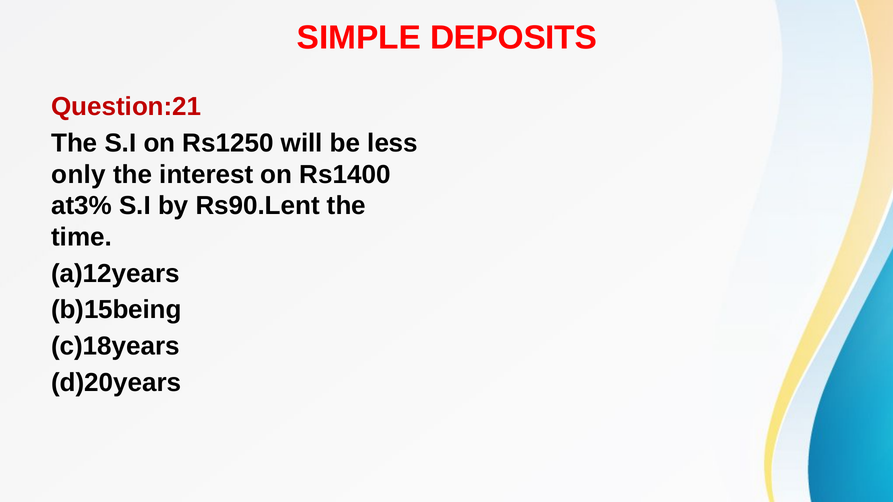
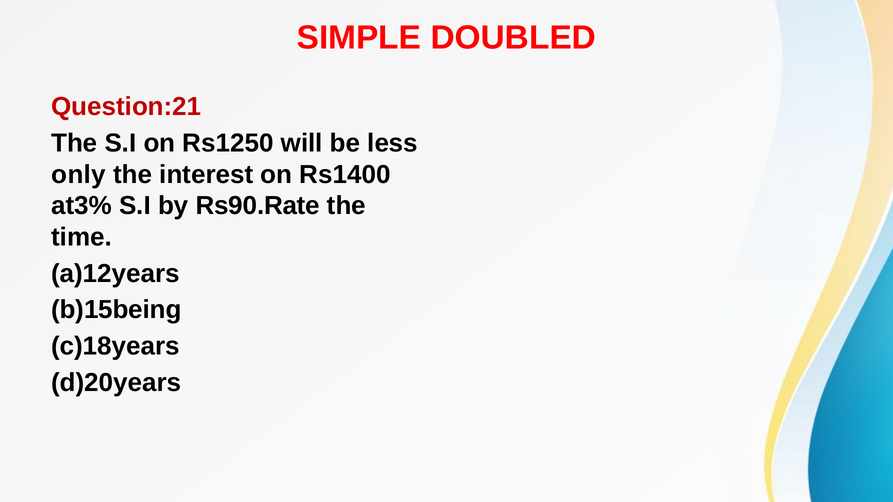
DEPOSITS: DEPOSITS -> DOUBLED (513, 38)
Rs90.Lent: Rs90.Lent -> Rs90.Rate (258, 206)
